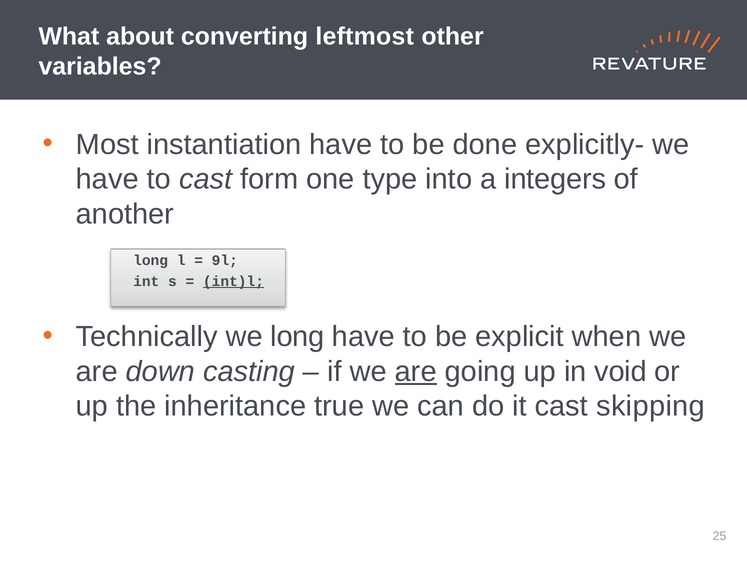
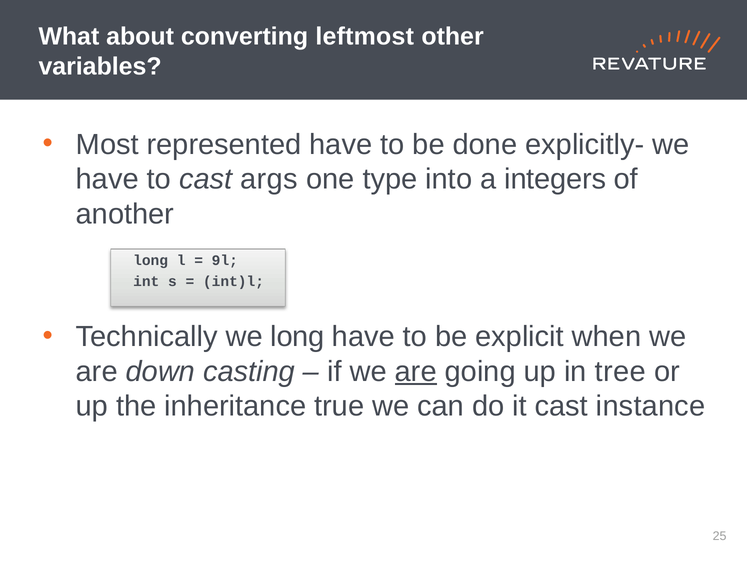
instantiation: instantiation -> represented (224, 144)
form: form -> args (269, 179)
int)l underline: present -> none (234, 281)
void: void -> tree (620, 371)
skipping: skipping -> instance (651, 406)
